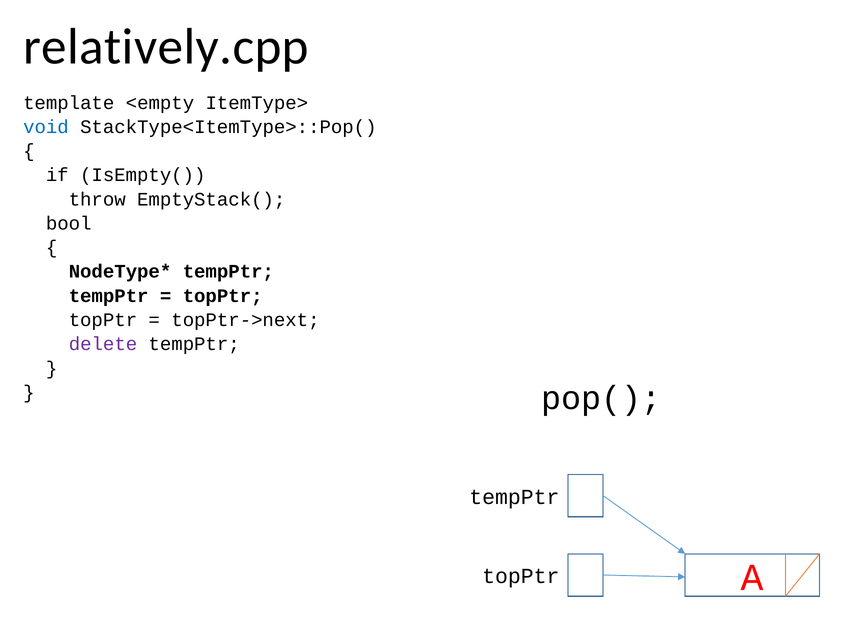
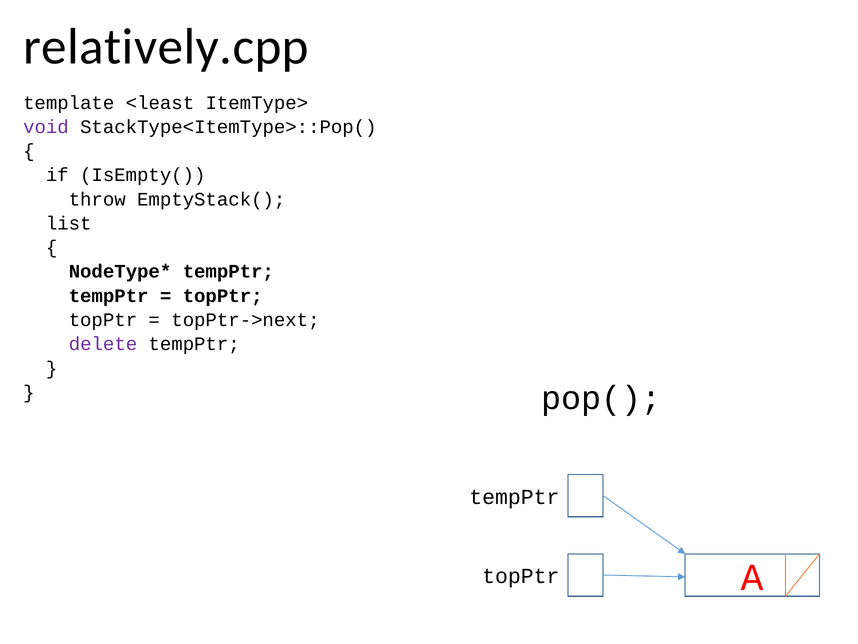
<empty: <empty -> <least (160, 103)
void colour: blue -> purple (46, 127)
bool: bool -> list (69, 223)
